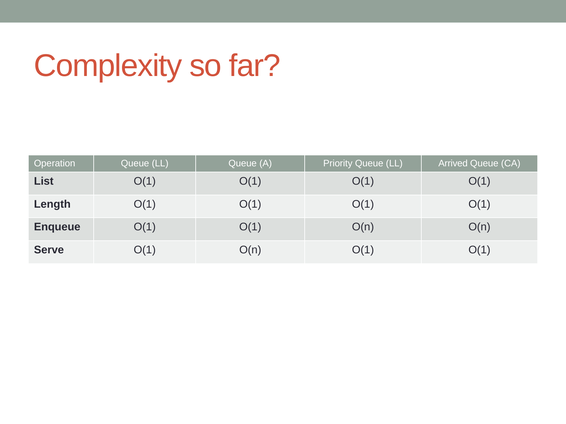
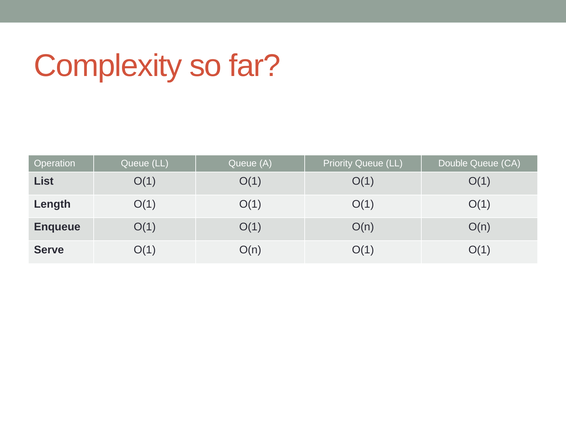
Arrived: Arrived -> Double (453, 164)
